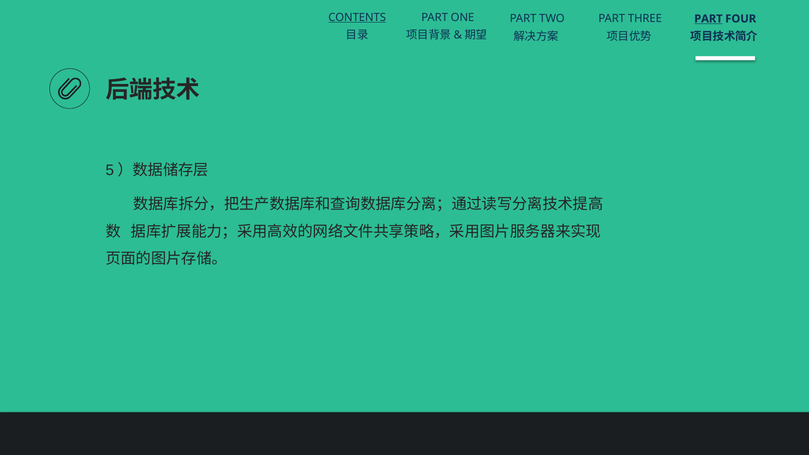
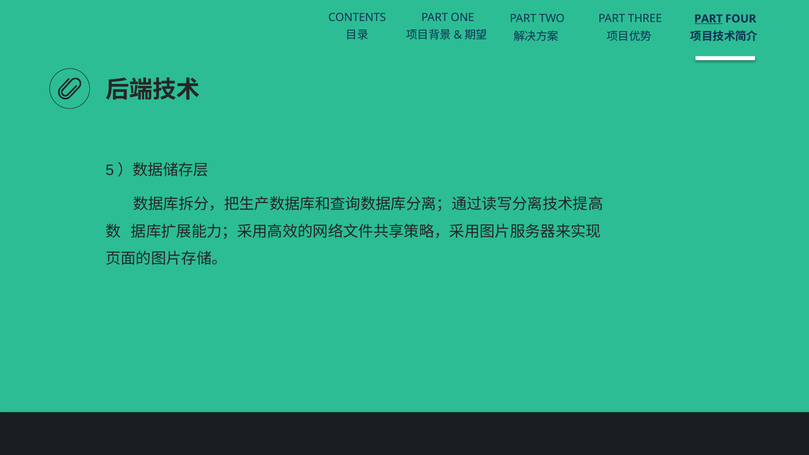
CONTENTS underline: present -> none (357, 17)
